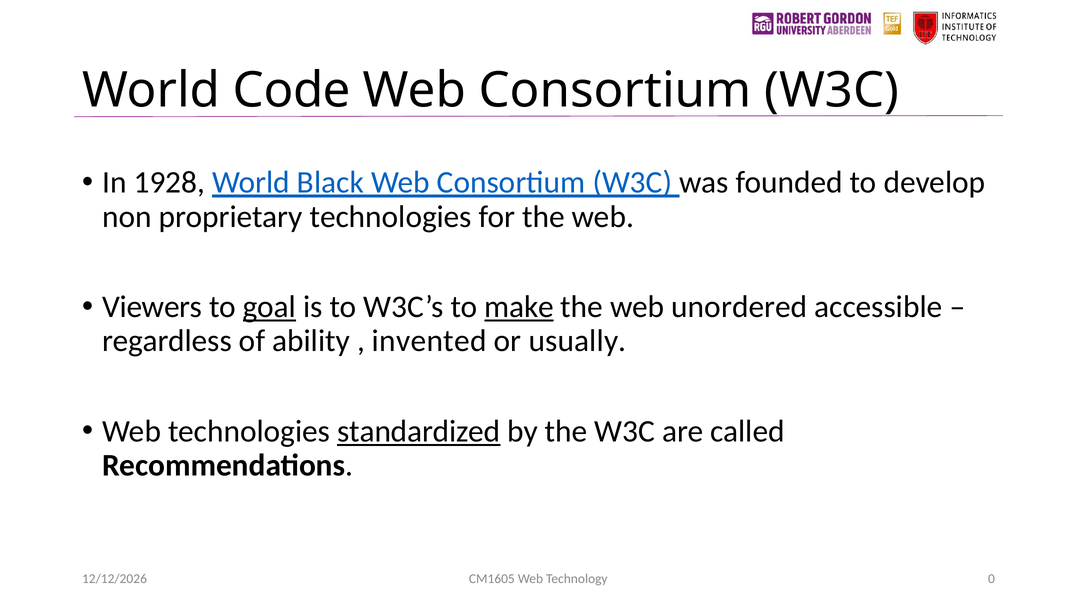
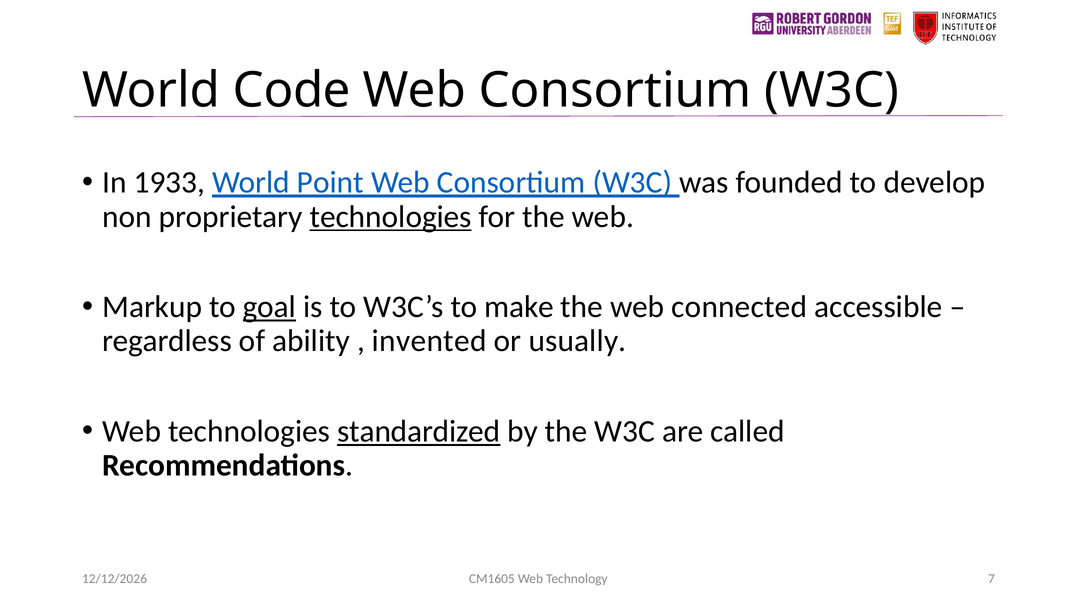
1928: 1928 -> 1933 (169, 183)
Black: Black -> Point (330, 183)
technologies underline: none -> present (391, 217)
Viewers: Viewers -> Markup (152, 307)
make underline: present -> none (519, 307)
unordered: unordered -> connected (739, 307)
0: 0 -> 7 (992, 578)
